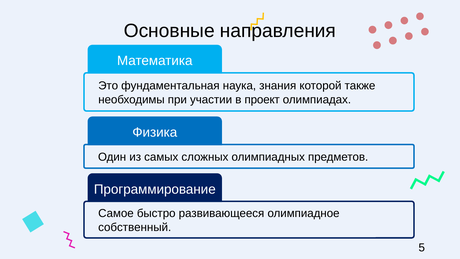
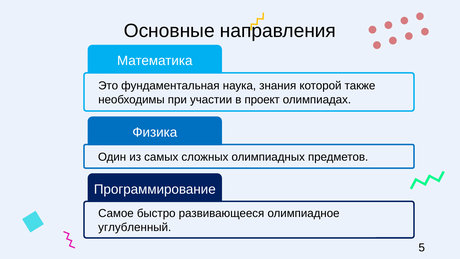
собственный: собственный -> углубленный (135, 227)
